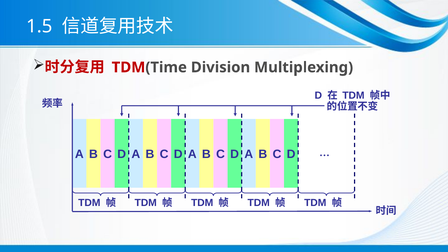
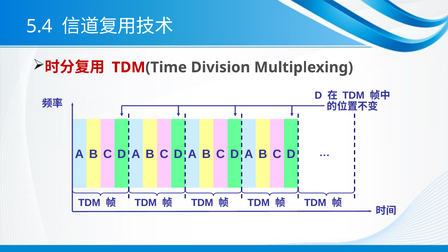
1.5: 1.5 -> 5.4 (39, 26)
